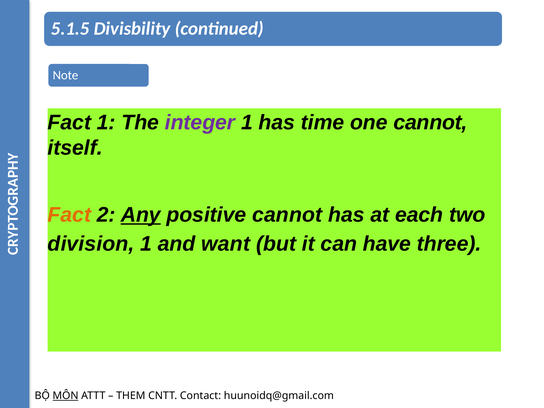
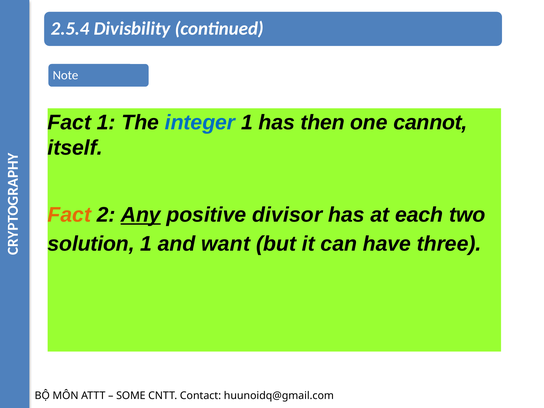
5.1.5: 5.1.5 -> 2.5.4 (70, 29)
integer colour: purple -> blue (200, 122)
time: time -> then (323, 122)
positive cannot: cannot -> divisor (287, 215)
division: division -> solution (91, 244)
MÔN underline: present -> none (65, 396)
THEM: THEM -> SOME (131, 396)
